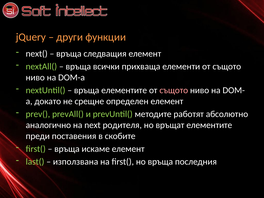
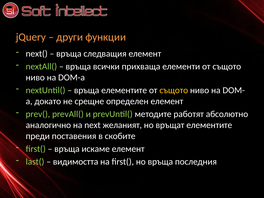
същото colour: pink -> yellow (174, 90)
родителя: родителя -> желаният (122, 125)
използвана: използвана -> видимостта (76, 162)
